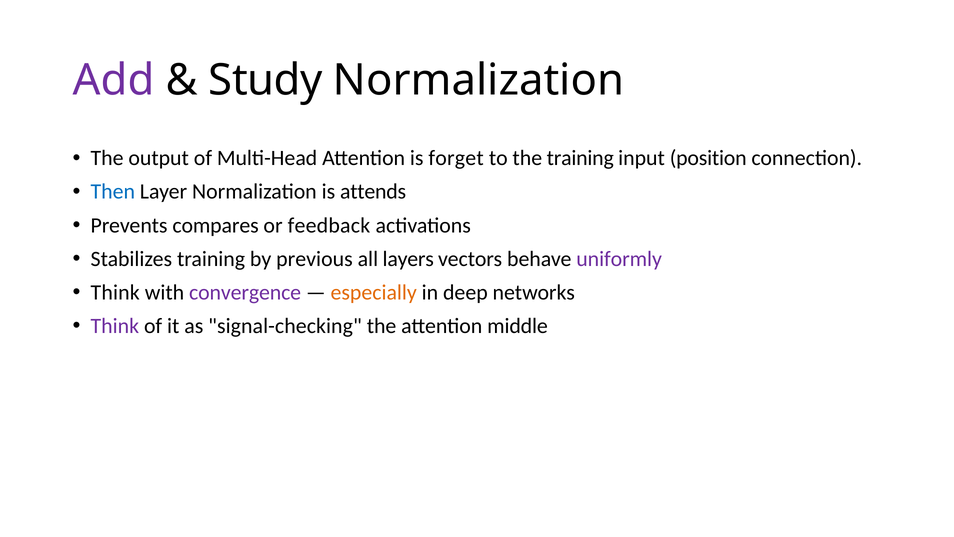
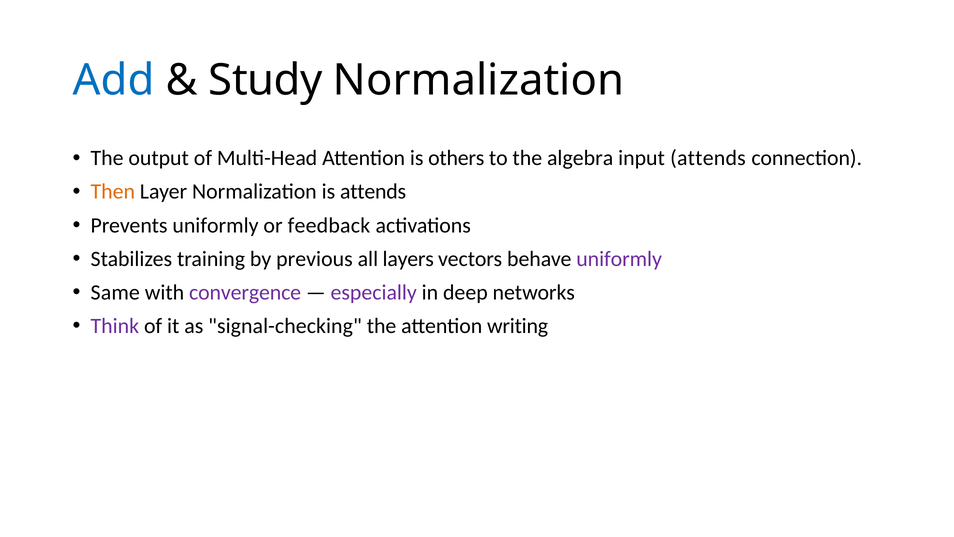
Add colour: purple -> blue (114, 80)
forget: forget -> others (456, 158)
the training: training -> algebra (580, 158)
input position: position -> attends (708, 158)
Then colour: blue -> orange (113, 192)
Prevents compares: compares -> uniformly (215, 225)
Think: Think -> Same (115, 292)
especially colour: orange -> purple (374, 292)
middle: middle -> writing (518, 326)
